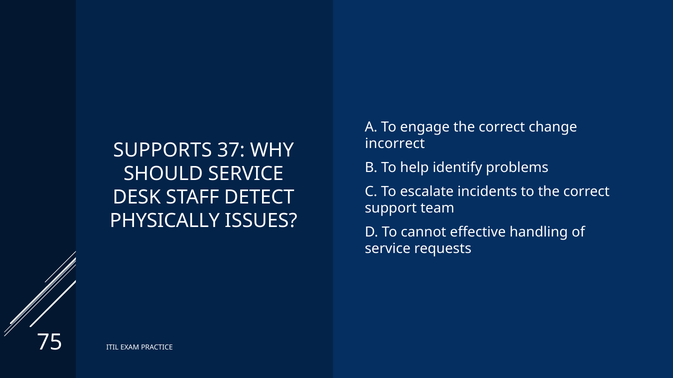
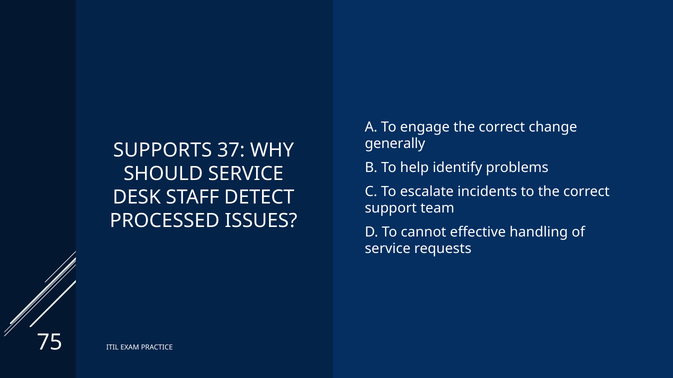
incorrect: incorrect -> generally (395, 144)
PHYSICALLY: PHYSICALLY -> PROCESSED (165, 221)
